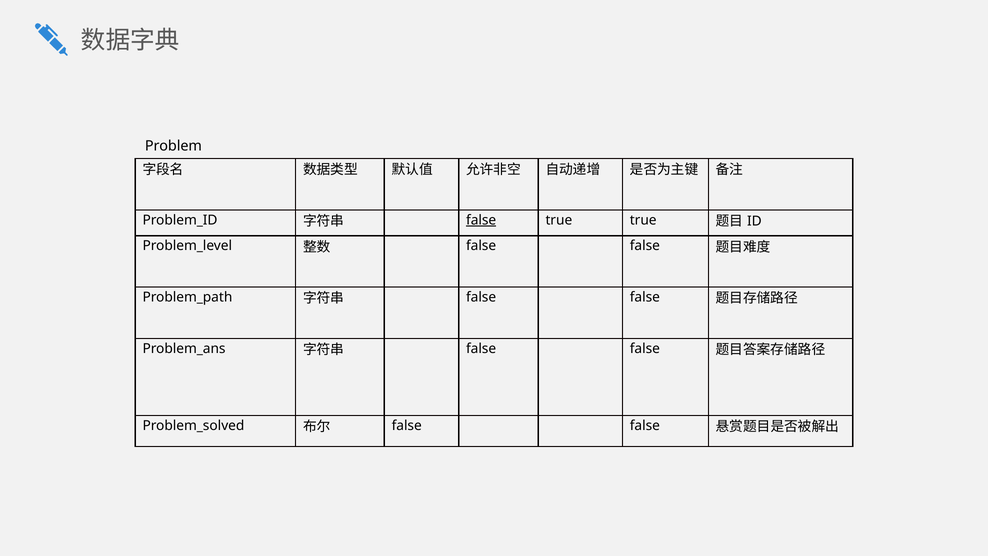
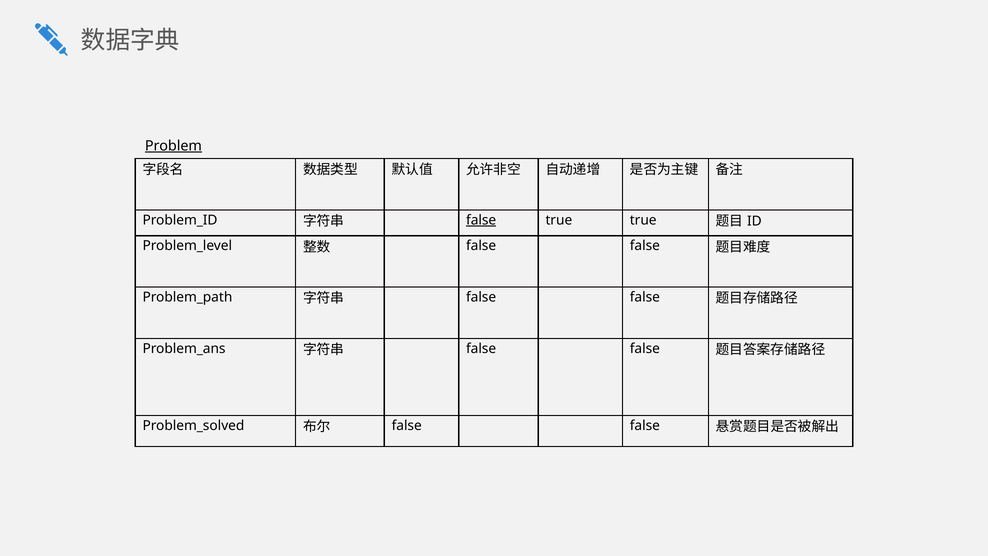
Problem underline: none -> present (173, 146)
